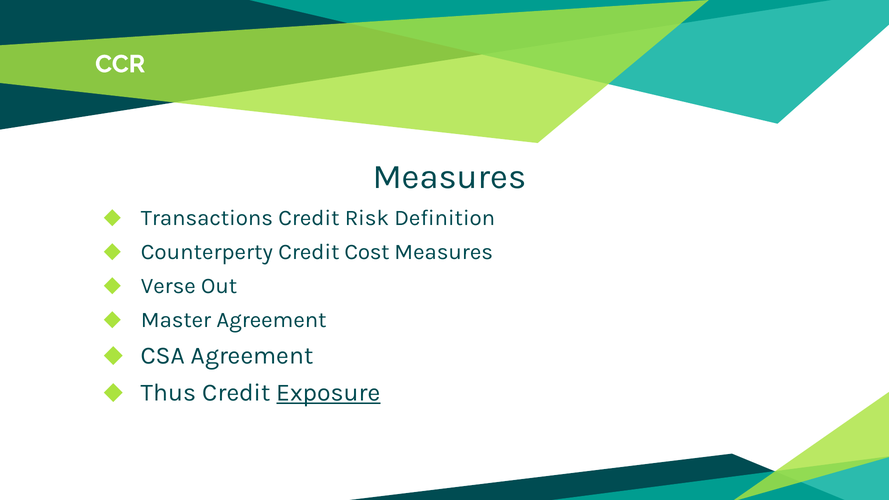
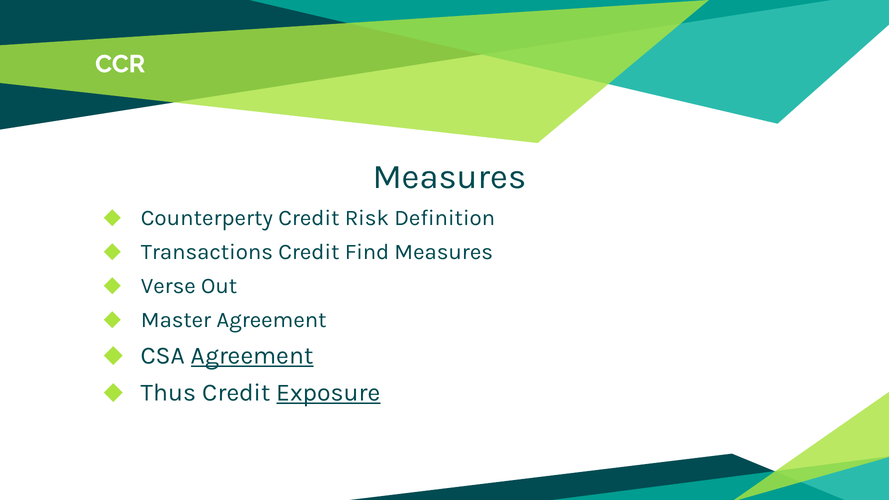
Transactions: Transactions -> Counterperty (207, 218)
Counterperty: Counterperty -> Transactions (207, 252)
Cost: Cost -> Find (367, 252)
Agreement underline: none -> present (252, 356)
